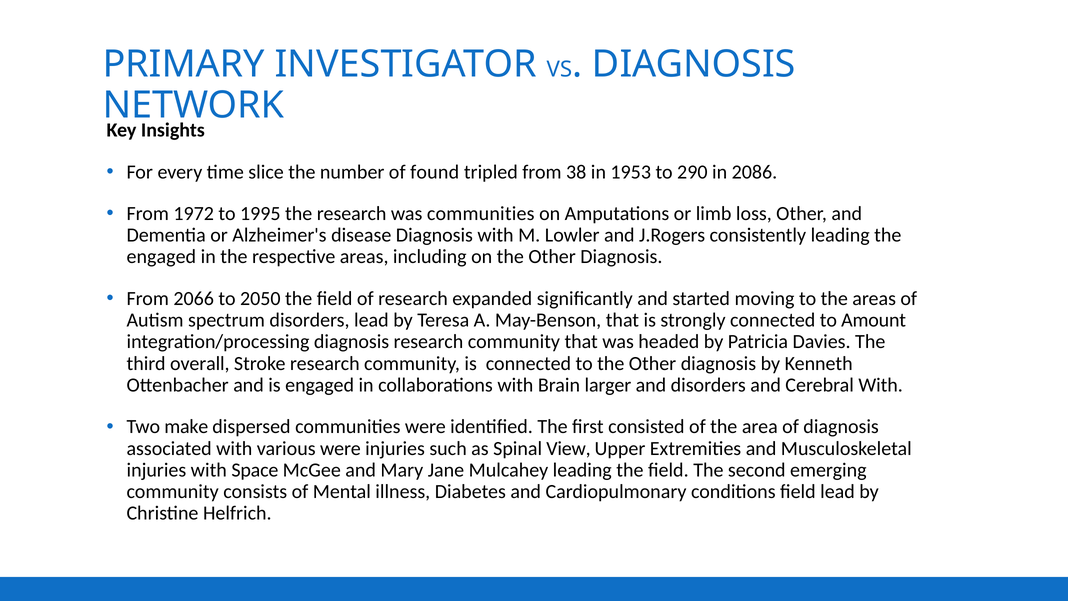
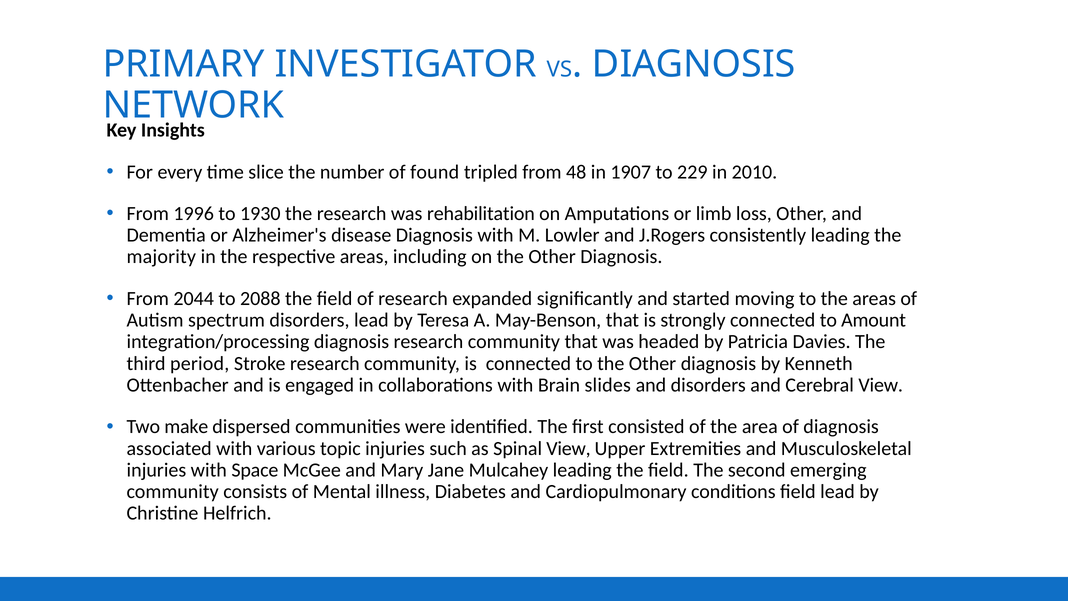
38: 38 -> 48 (576, 172)
1953: 1953 -> 1907 (631, 172)
290: 290 -> 229 (692, 172)
2086: 2086 -> 2010 (754, 172)
1972: 1972 -> 1996 (194, 213)
1995: 1995 -> 1930 (260, 213)
was communities: communities -> rehabilitation (481, 213)
engaged: engaged -> majority (161, 257)
2066: 2066 -> 2044 (194, 298)
2050: 2050 -> 2088 (260, 298)
overall: overall -> period (200, 363)
larger: larger -> slides (608, 385)
Cerebral With: With -> View (881, 385)
various were: were -> topic (340, 448)
